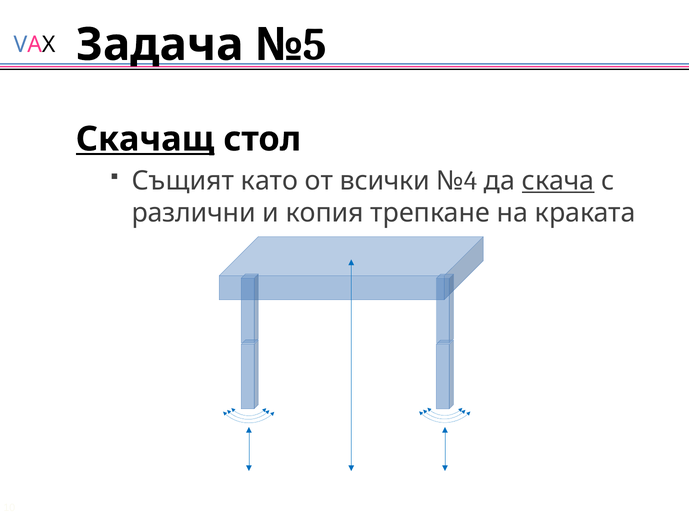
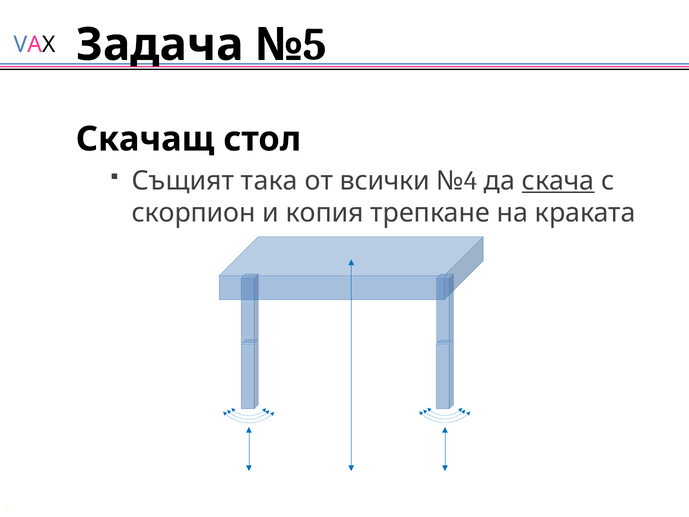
Скачащ underline: present -> none (145, 139)
като: като -> така (269, 181)
различни: различни -> скорпион (194, 213)
